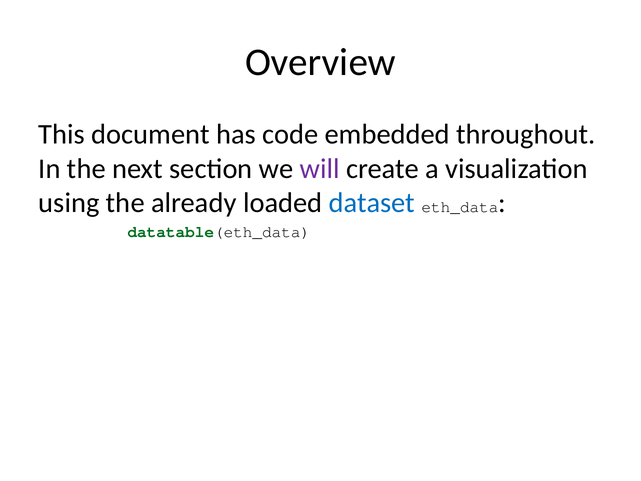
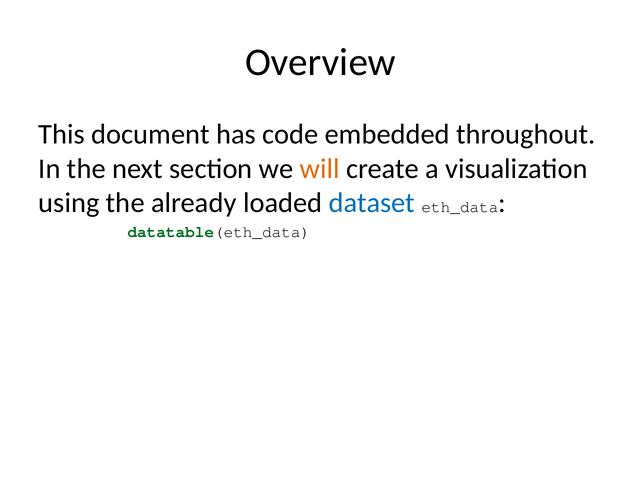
will colour: purple -> orange (320, 169)
